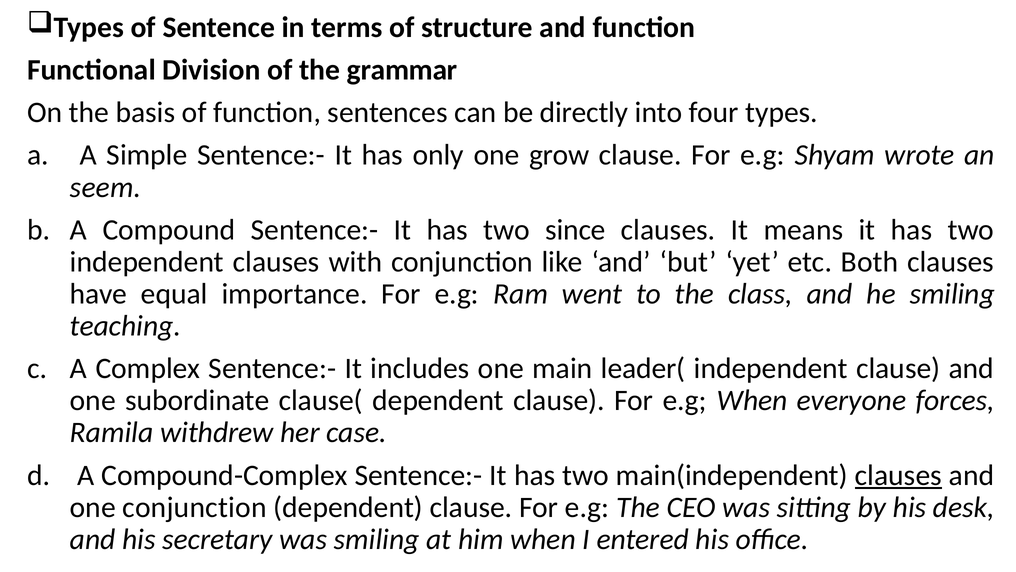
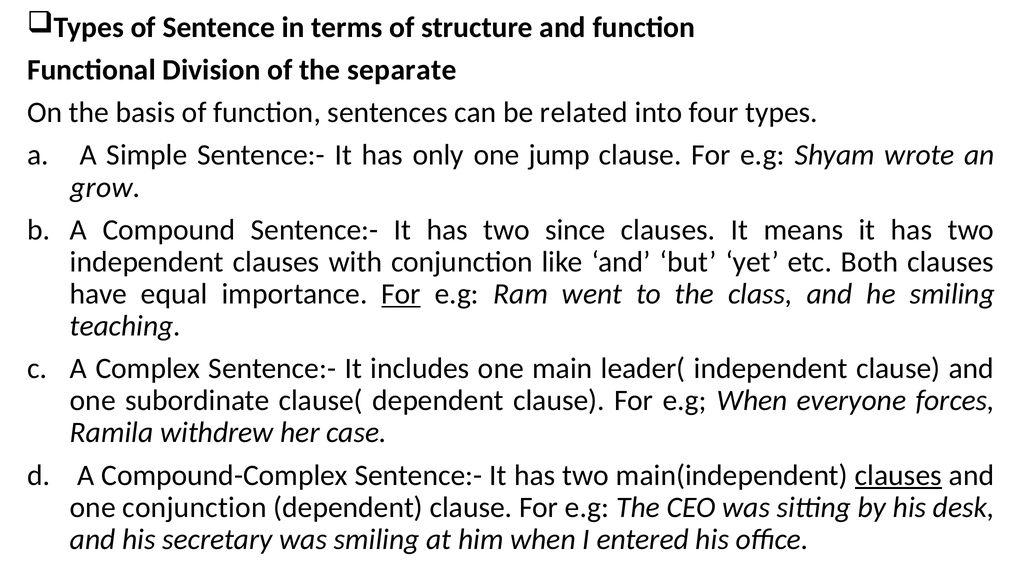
grammar: grammar -> separate (402, 70)
directly: directly -> related (584, 112)
grow: grow -> jump (559, 155)
seem: seem -> grow (106, 187)
For underline: none -> present (401, 294)
